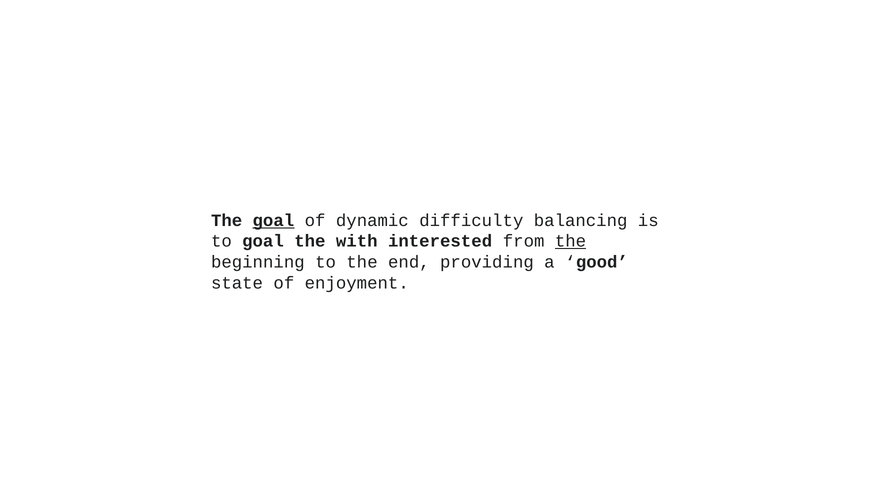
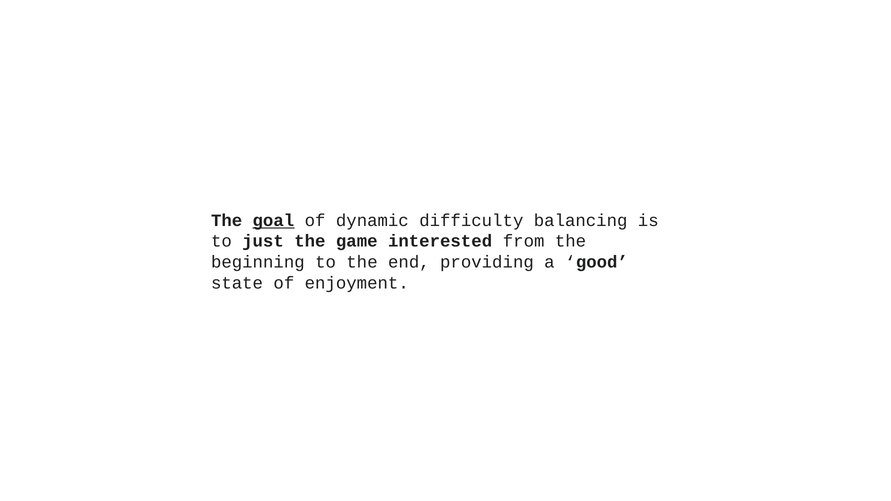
to goal: goal -> just (263, 241)
with: with -> game (357, 241)
the underline: present -> none (571, 241)
